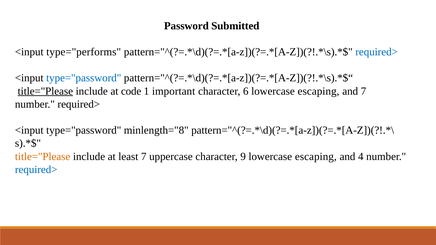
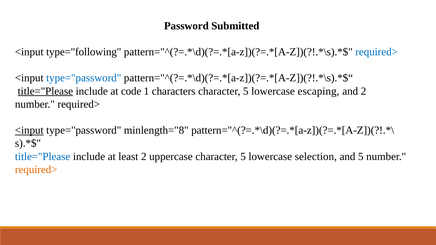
type="performs: type="performs -> type="following (84, 52)
important: important -> characters (174, 91)
6: 6 -> 5 (246, 91)
and 7: 7 -> 2 (364, 91)
<input underline: none -> present (29, 130)
title="Please colour: orange -> blue (43, 157)
least 7: 7 -> 2 (144, 157)
uppercase character 9: 9 -> 5 (243, 157)
escaping: escaping -> selection (316, 157)
and 4: 4 -> 5 (361, 157)
required> colour: blue -> orange (36, 170)
